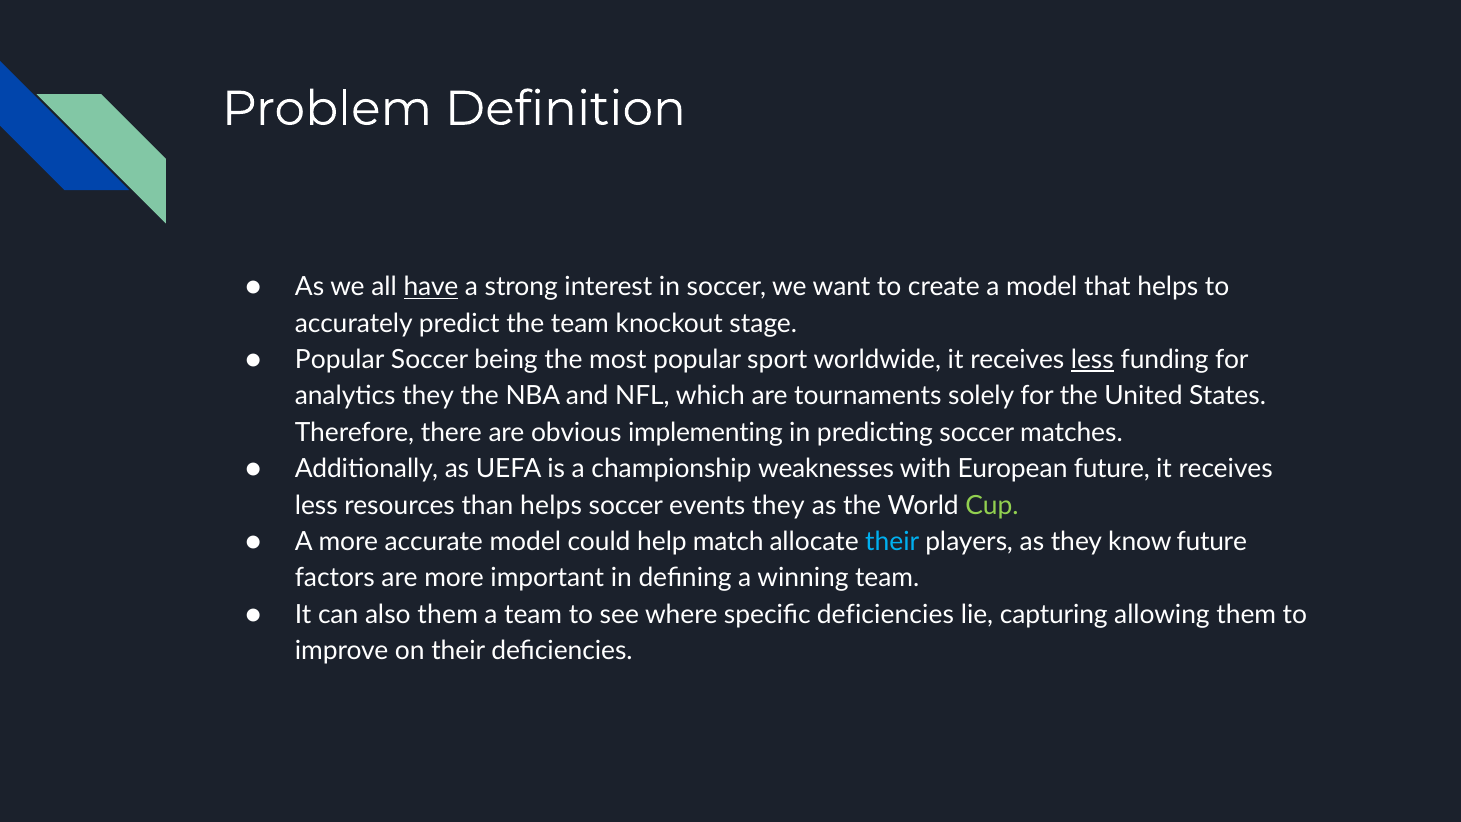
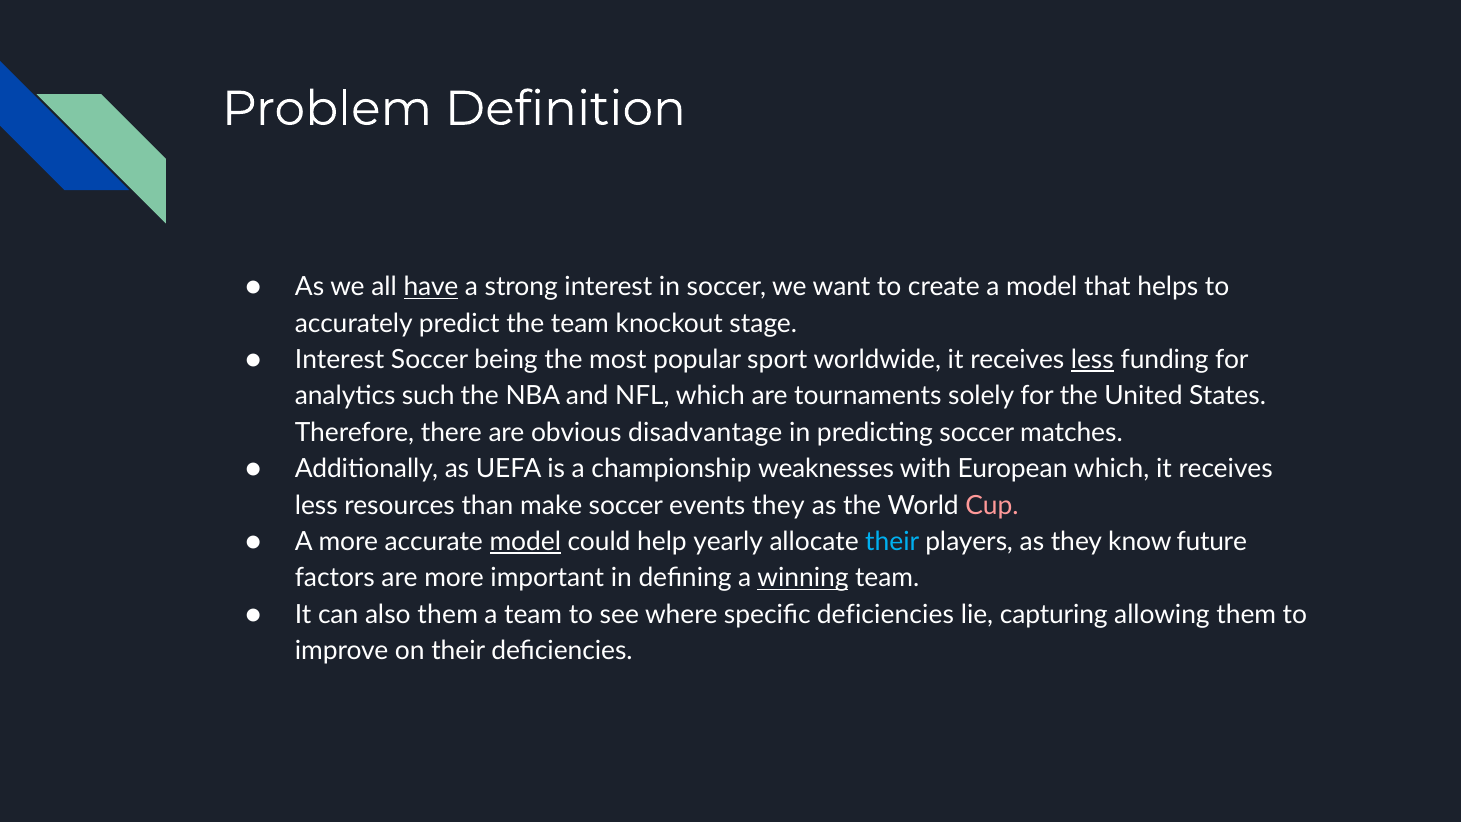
Popular: Popular -> Interest (340, 360)
analytics they: they -> such (428, 396)
implementing: implementing -> disadvantage (705, 433)
European future: future -> which (1112, 469)
than helps: helps -> make (551, 505)
Cup colour: light green -> pink (992, 505)
model underline: none -> present (525, 542)
match: match -> yearly (728, 542)
winning underline: none -> present (803, 578)
